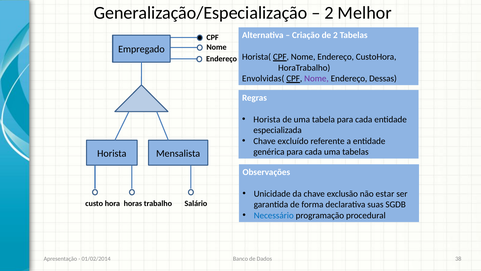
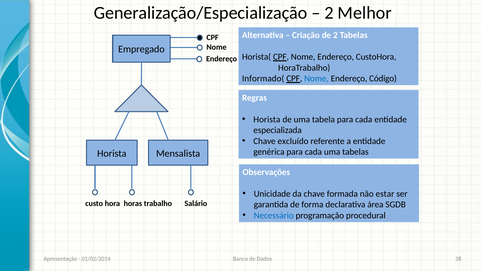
Envolvidas(: Envolvidas( -> Informado( (263, 78)
Nome colour: purple -> blue (316, 78)
Dessas: Dessas -> Código (383, 78)
exclusão: exclusão -> formada (342, 193)
suas: suas -> área (375, 204)
